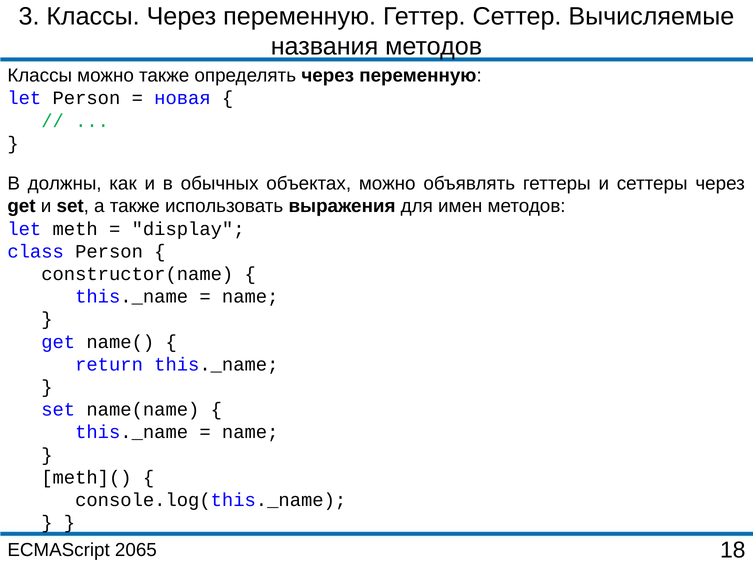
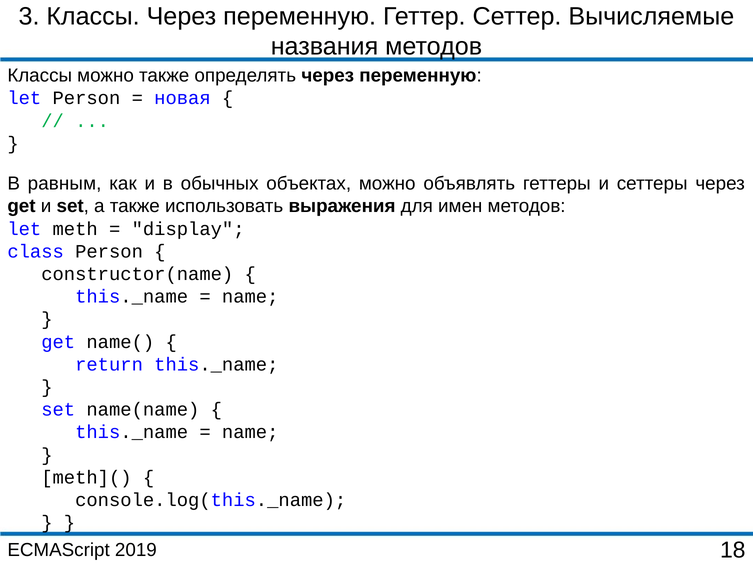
должны: должны -> равным (65, 184)
2065: 2065 -> 2019 (136, 550)
